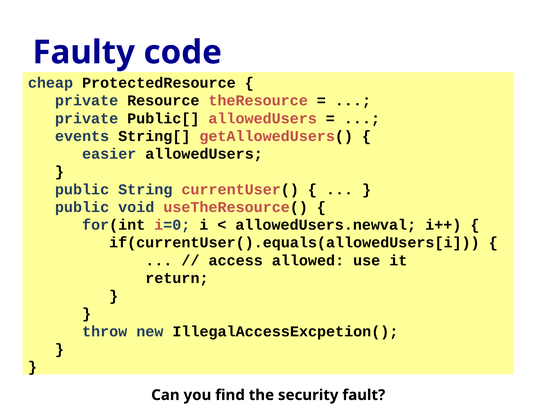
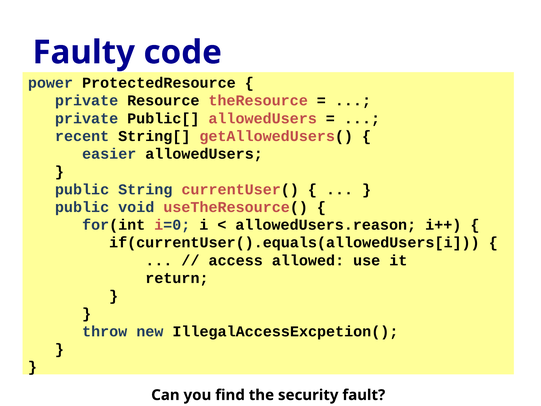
cheap: cheap -> power (50, 83)
events: events -> recent (82, 136)
allowedUsers.newval: allowedUsers.newval -> allowedUsers.reason (326, 225)
